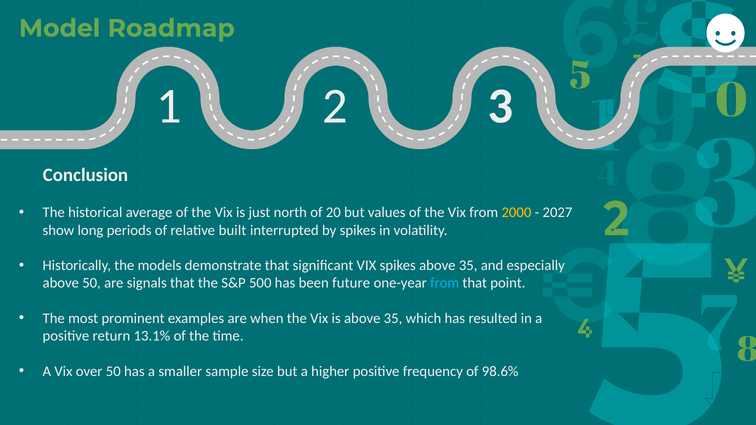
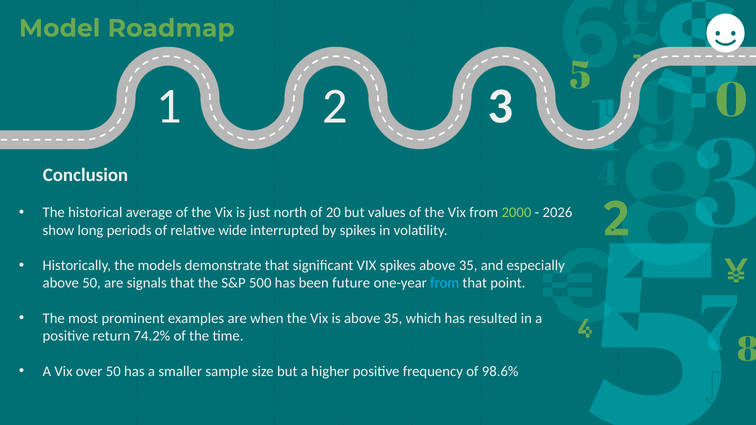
2000 colour: yellow -> light green (516, 213)
2027: 2027 -> 2026 (557, 213)
built: built -> wide (233, 230)
13.1%: 13.1% -> 74.2% (152, 336)
